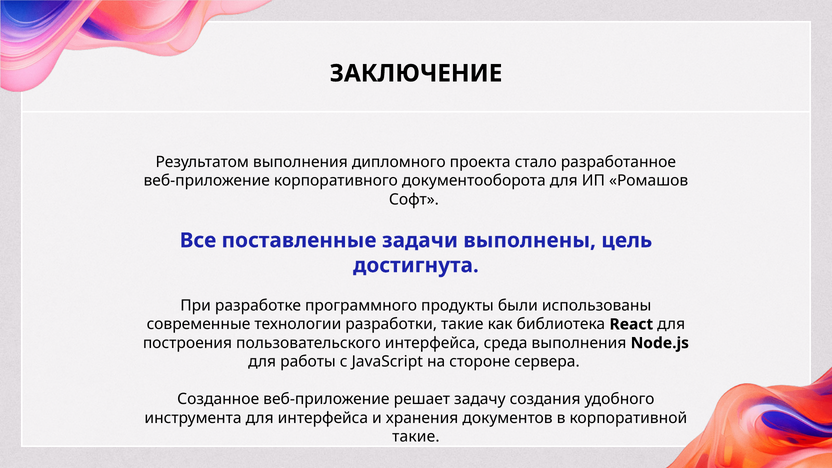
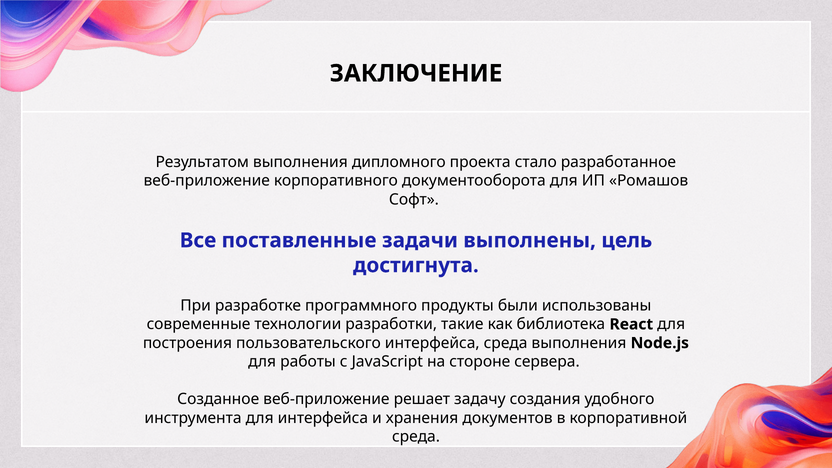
такие: такие -> среда (416, 437)
